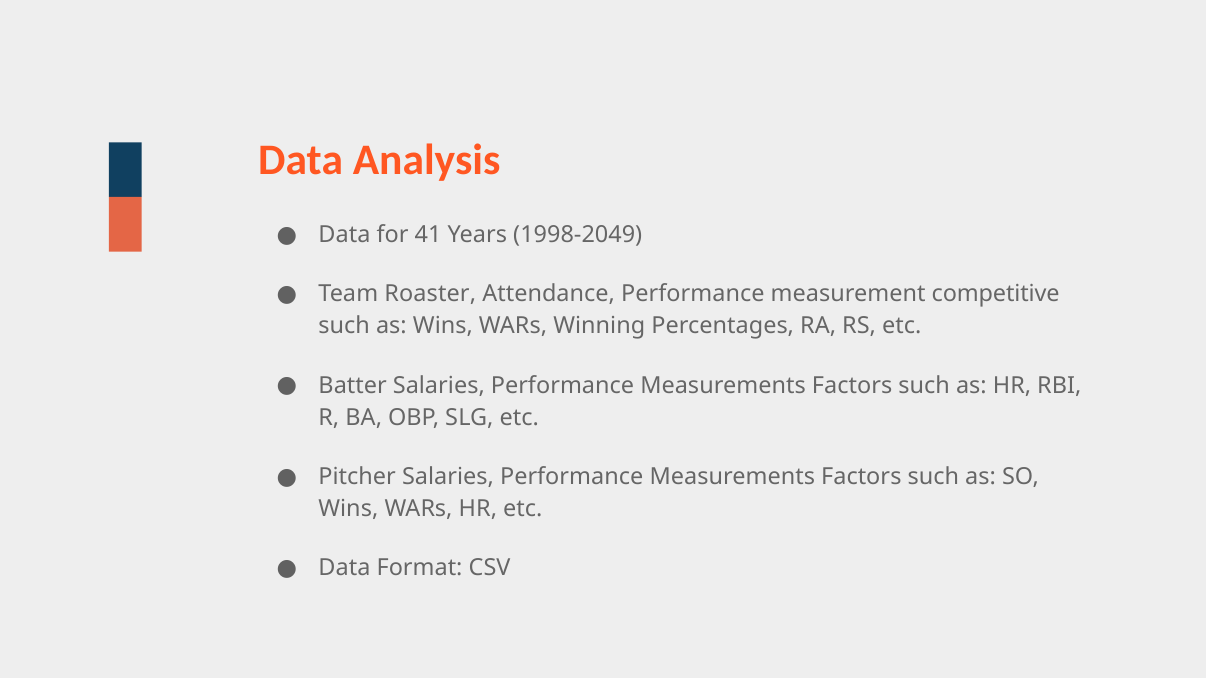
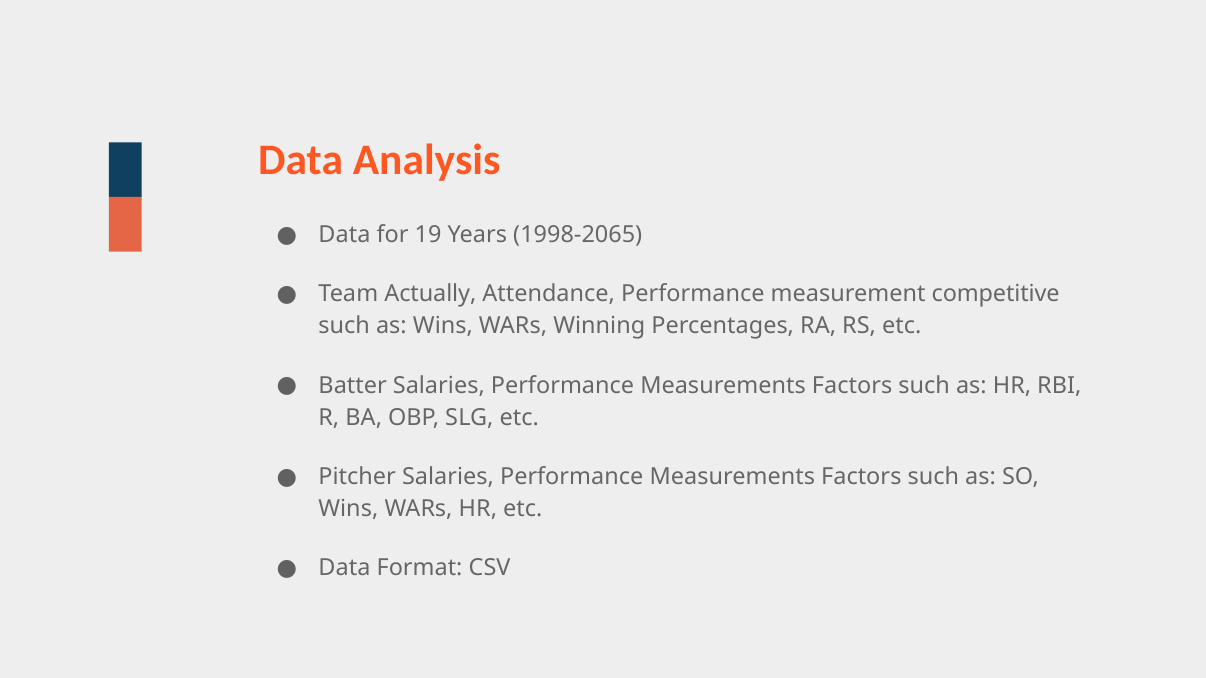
41: 41 -> 19 (428, 235)
1998-2049: 1998-2049 -> 1998-2065 (578, 235)
Roaster: Roaster -> Actually (430, 294)
